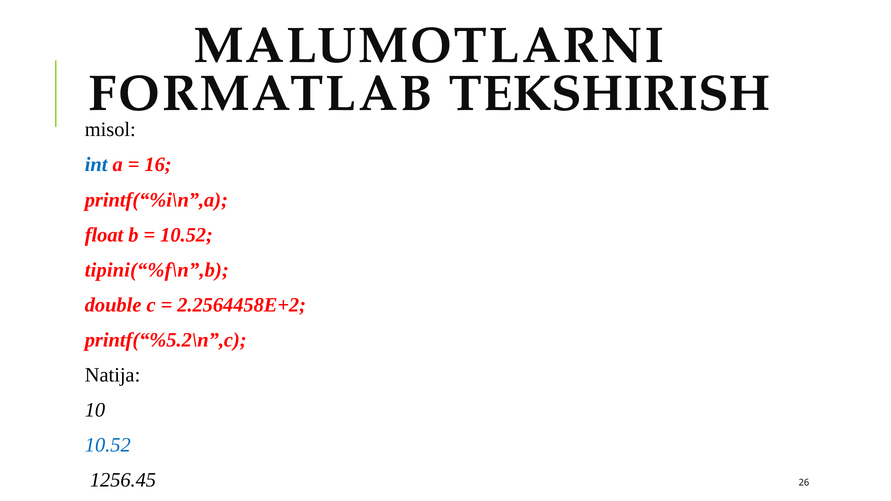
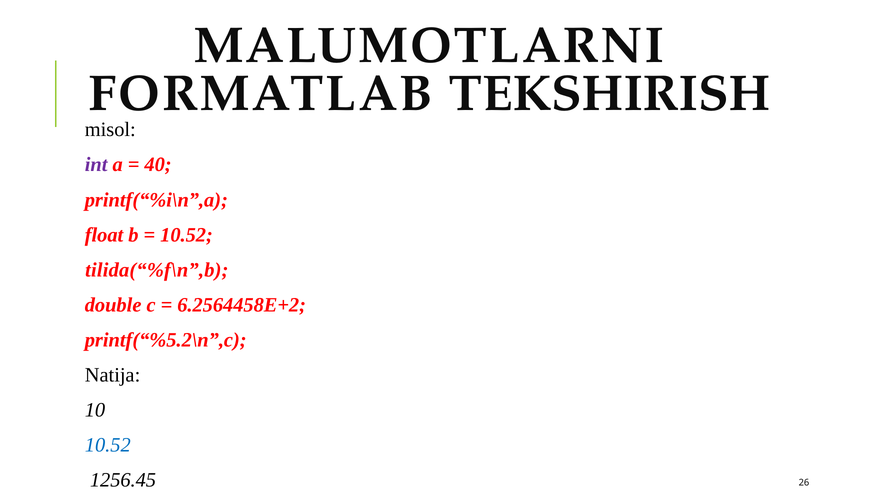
int colour: blue -> purple (96, 165)
16: 16 -> 40 (158, 165)
tipini(“%f\n”,b: tipini(“%f\n”,b -> tilida(“%f\n”,b (157, 270)
2.2564458E+2: 2.2564458E+2 -> 6.2564458E+2 (242, 305)
